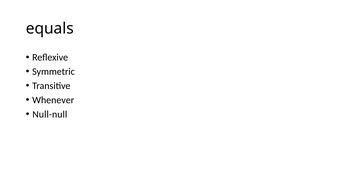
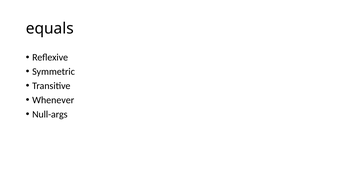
Null-null: Null-null -> Null-args (50, 114)
